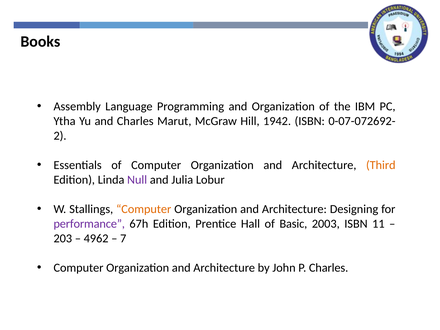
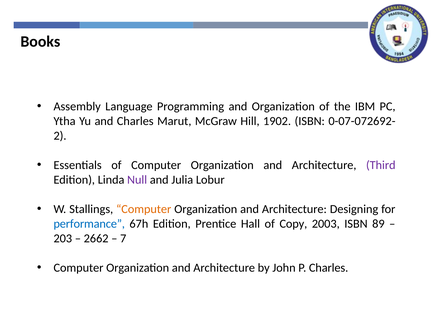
1942: 1942 -> 1902 (277, 121)
Third colour: orange -> purple (381, 165)
performance colour: purple -> blue (89, 224)
Basic: Basic -> Copy (293, 224)
11: 11 -> 89 (378, 224)
4962: 4962 -> 2662 (96, 239)
